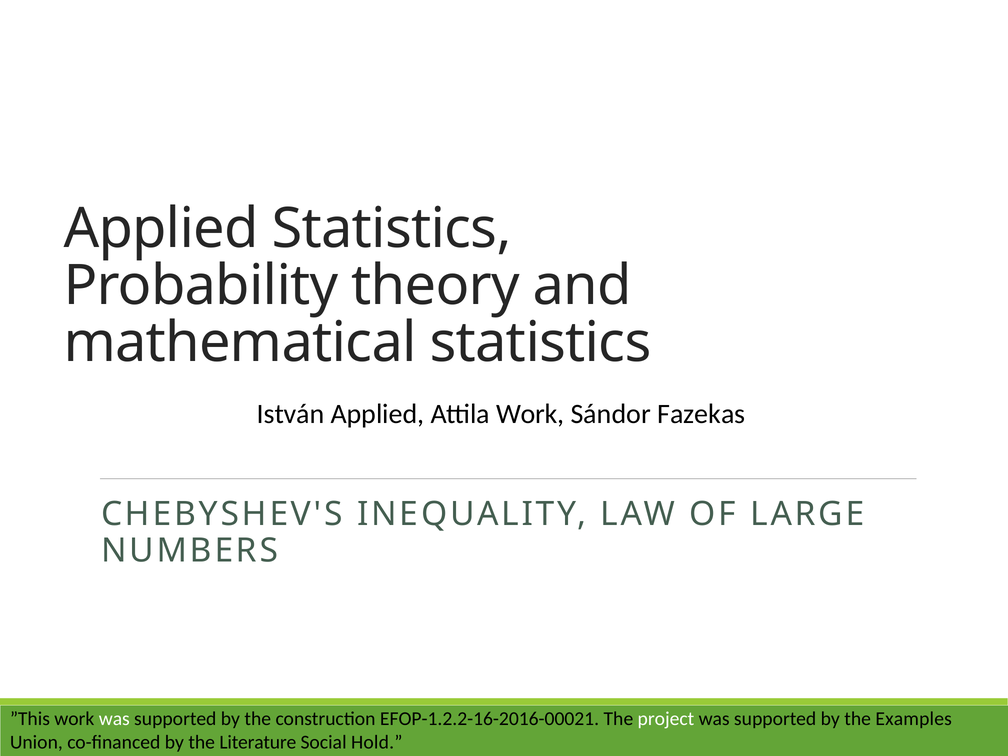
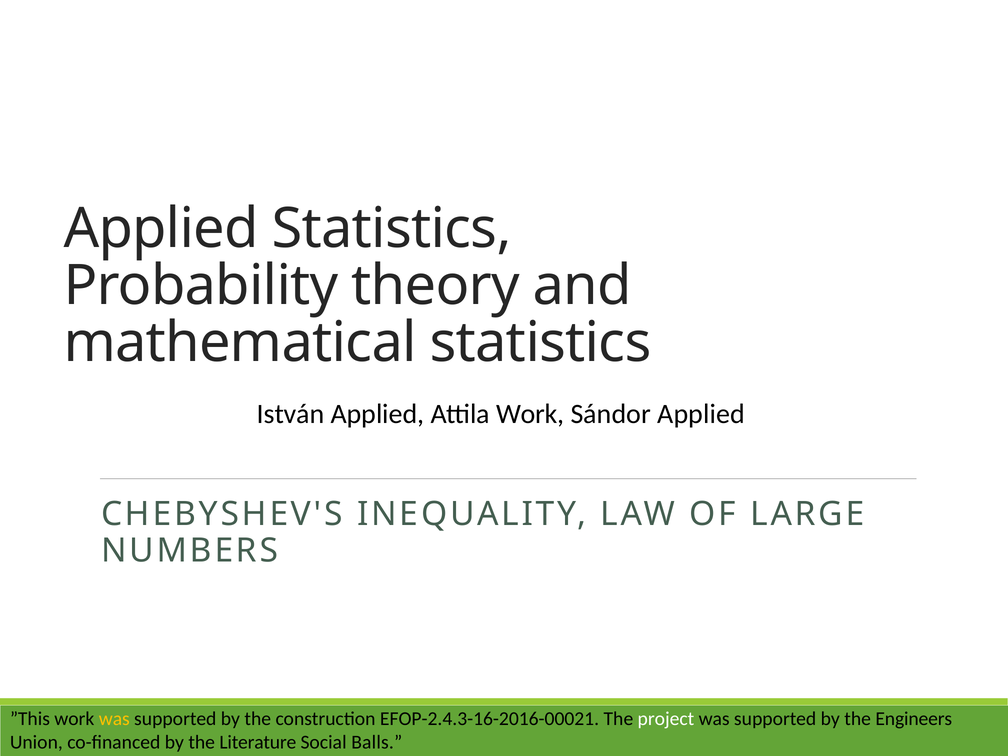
Sándor Fazekas: Fazekas -> Applied (701, 414)
was colour: white -> yellow (114, 719)
EFOP-1.2.2-16-2016-00021: EFOP-1.2.2-16-2016-00021 -> EFOP-2.4.3-16-2016-00021 (490, 719)
Examples: Examples -> Engineers (914, 719)
Hold: Hold -> Balls (377, 742)
